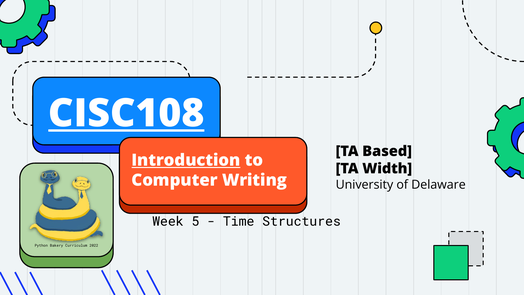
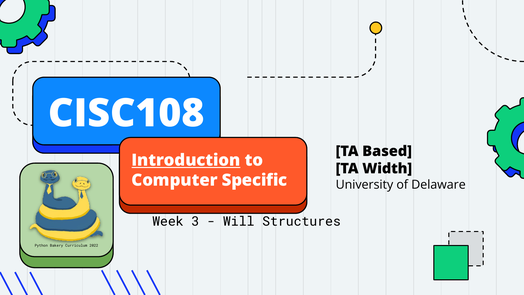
CISC108 underline: present -> none (126, 114)
Writing: Writing -> Specific (255, 180)
5: 5 -> 3 (195, 221)
Time: Time -> Will (239, 221)
